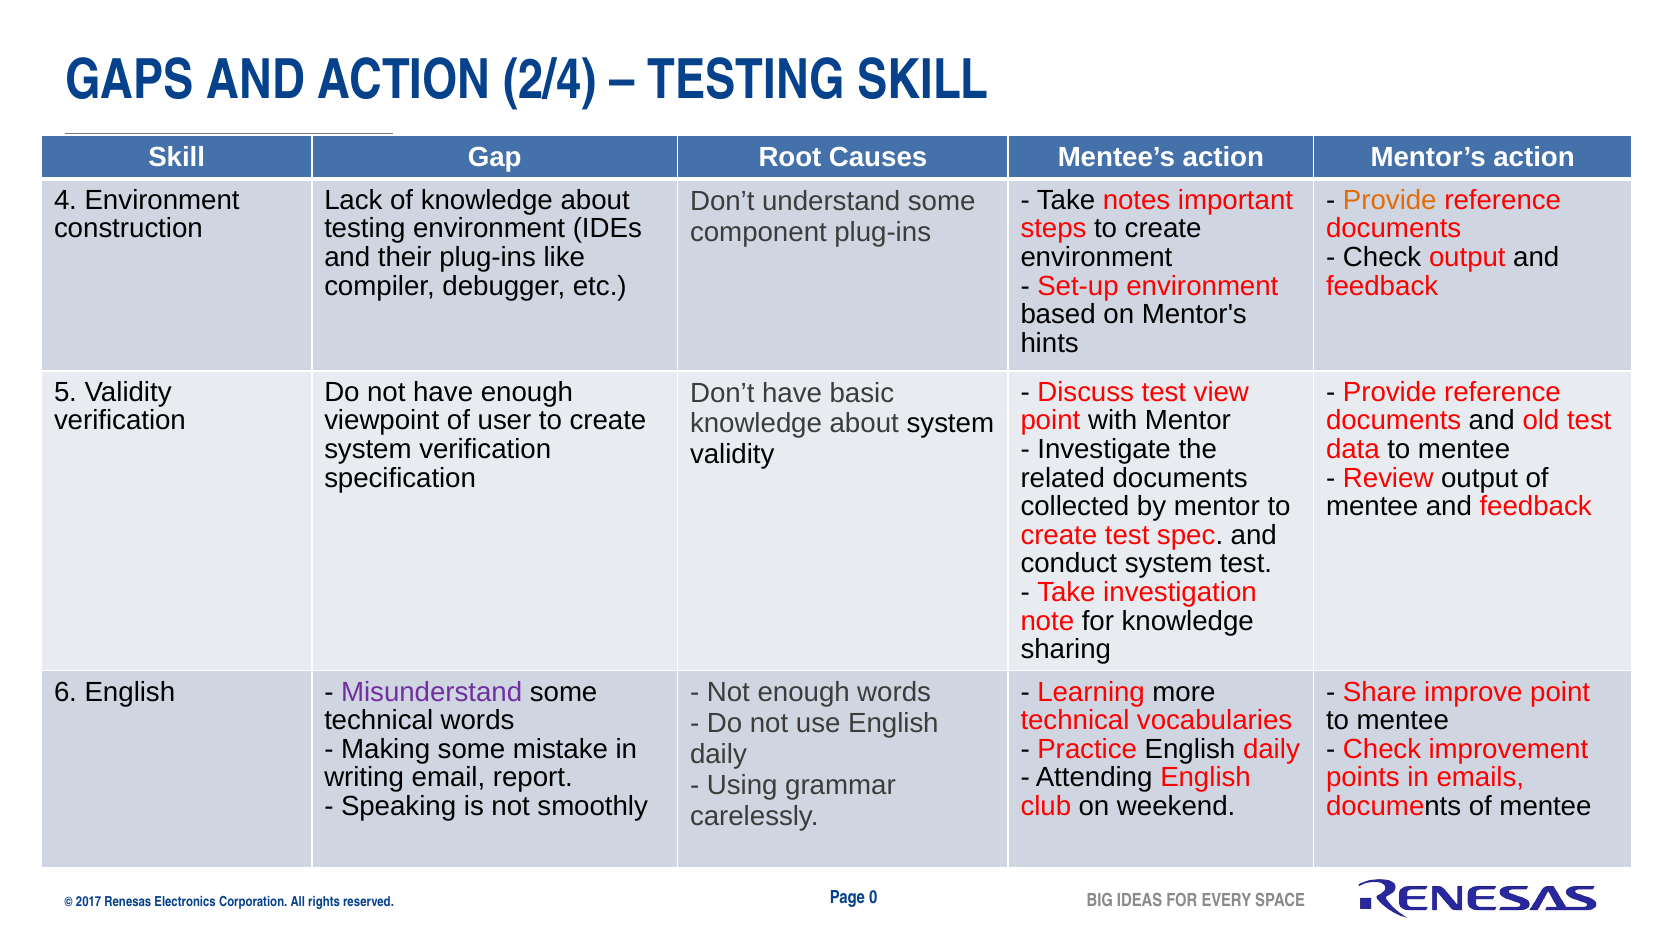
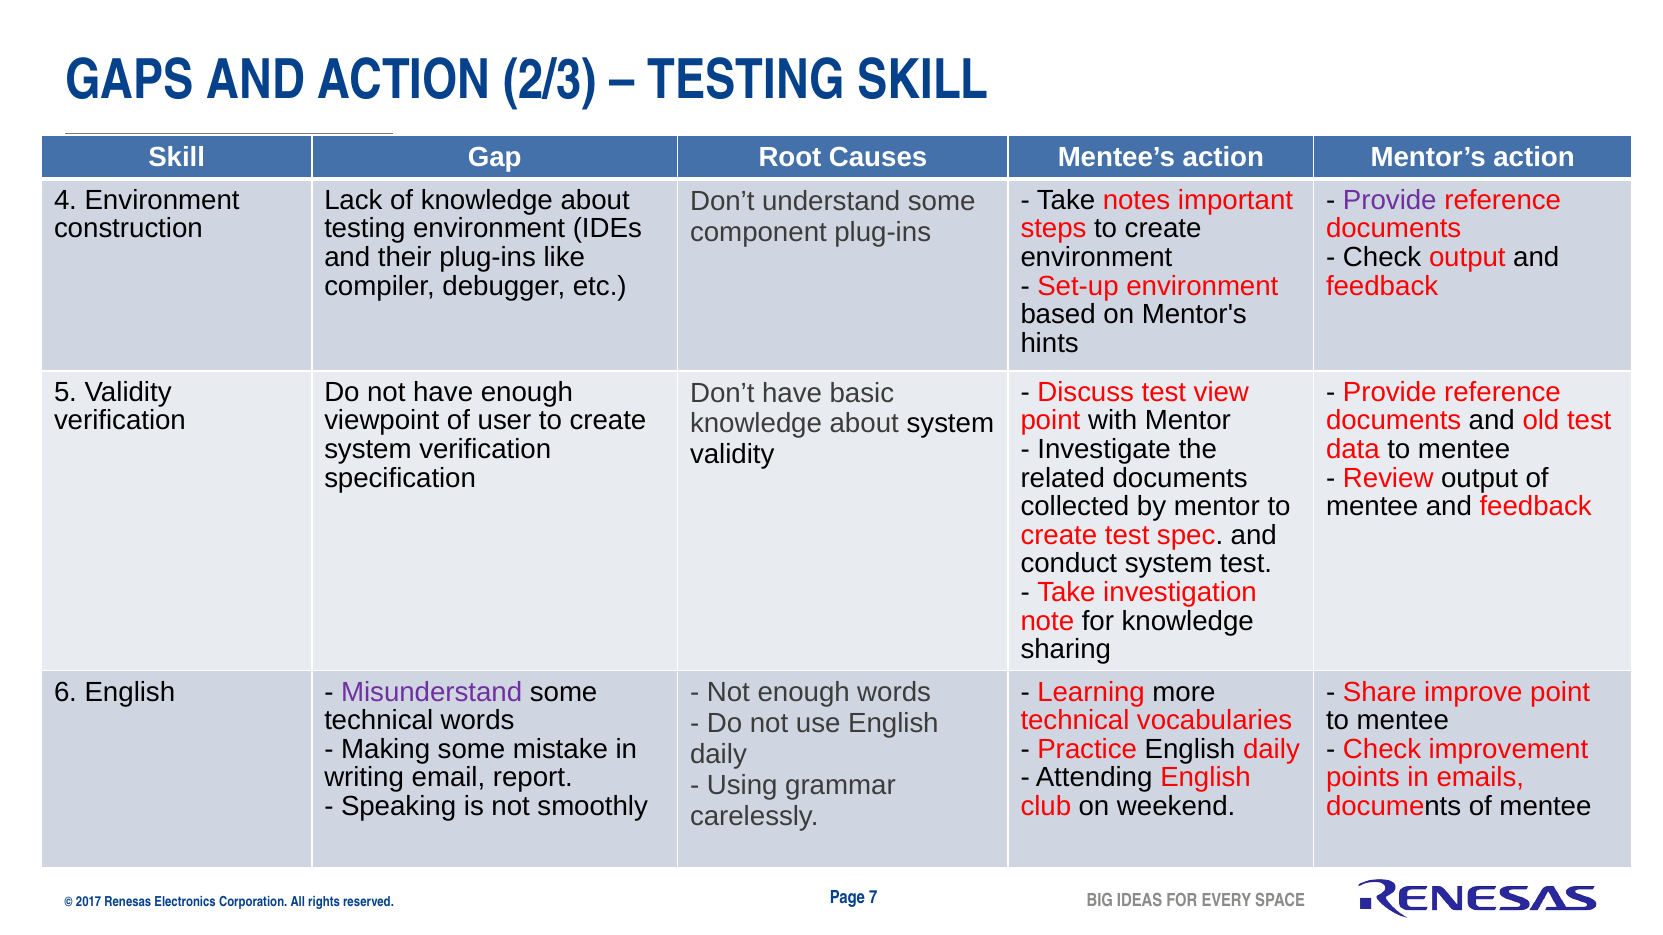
2/4: 2/4 -> 2/3 (550, 80)
Provide colour: orange -> purple (1390, 200)
0: 0 -> 7 (873, 898)
